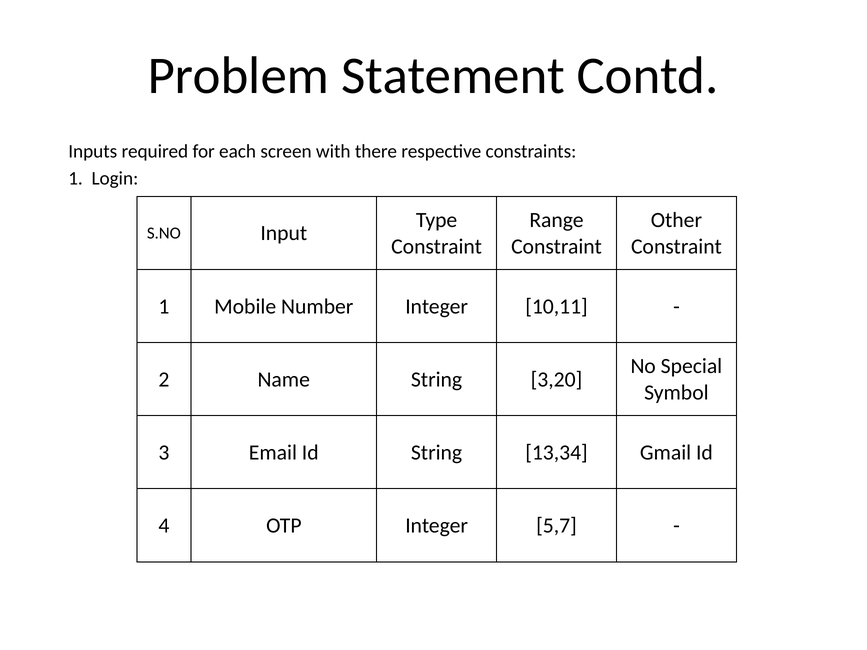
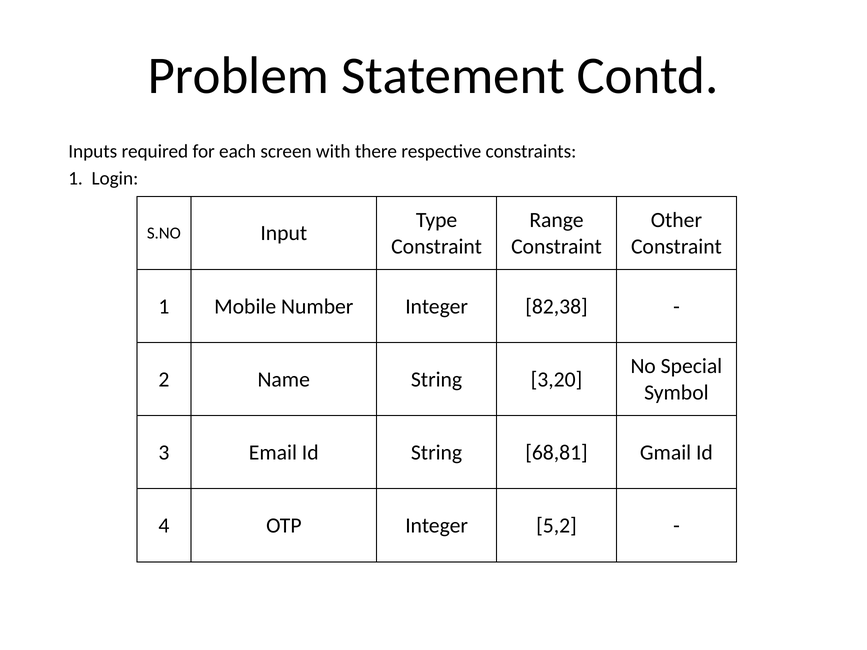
10,11: 10,11 -> 82,38 (556, 306)
13,34: 13,34 -> 68,81 (556, 453)
5,7: 5,7 -> 5,2 (557, 526)
